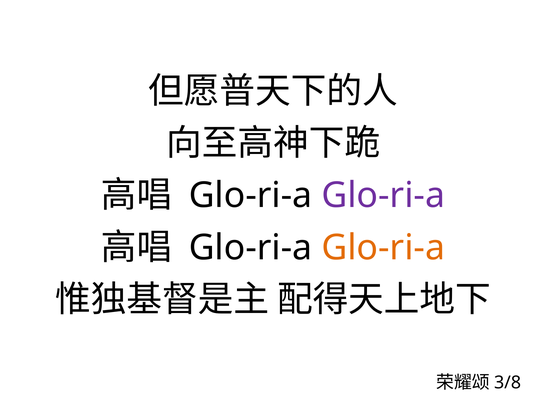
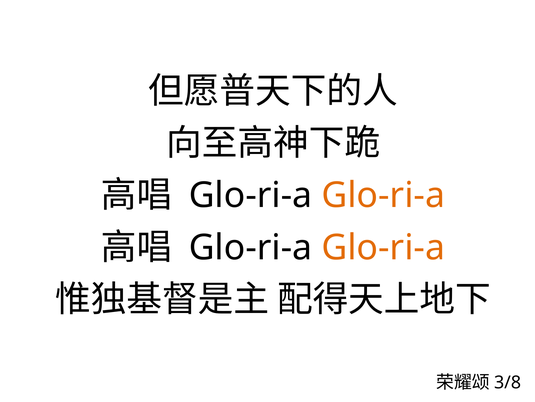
Glo-ri-a colour: purple -> orange (383, 195)
